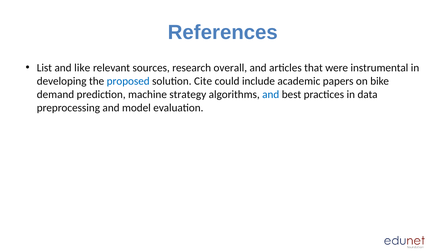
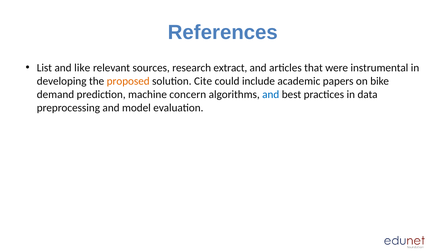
overall: overall -> extract (230, 68)
proposed colour: blue -> orange (128, 81)
strategy: strategy -> concern (188, 94)
